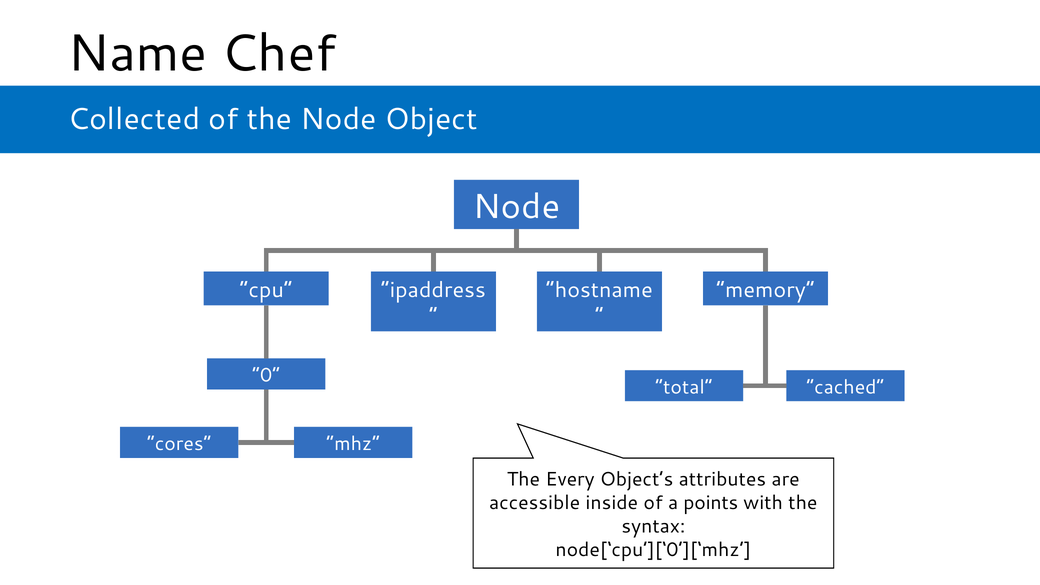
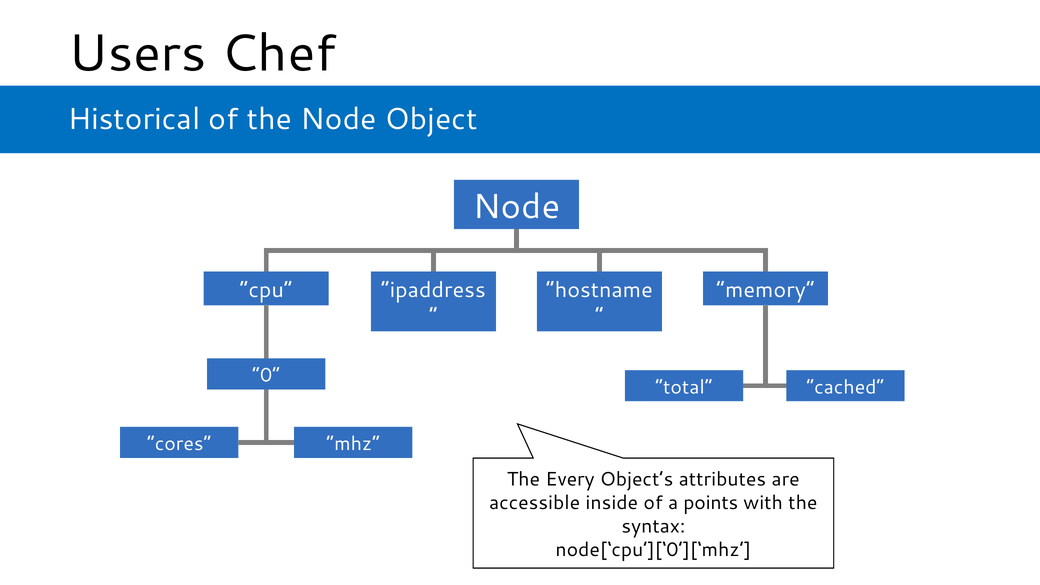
Name: Name -> Users (137, 54)
Collected: Collected -> Historical (134, 119)
